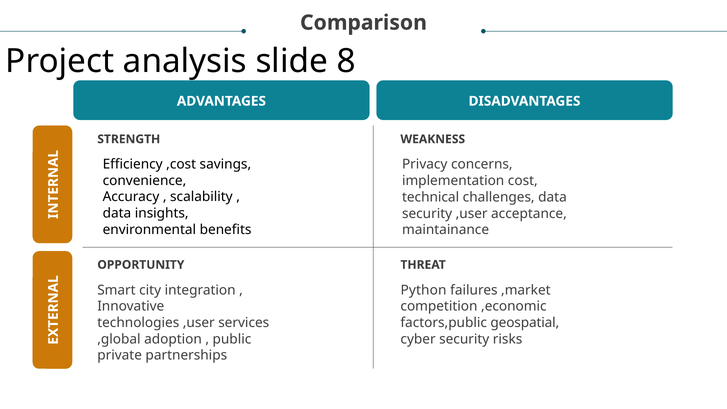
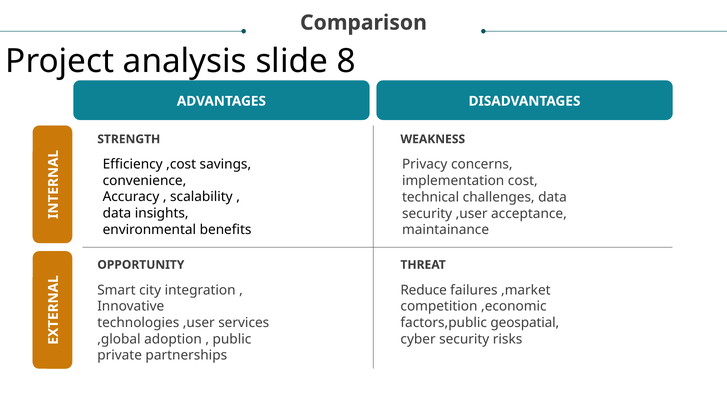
Python: Python -> Reduce (424, 290)
